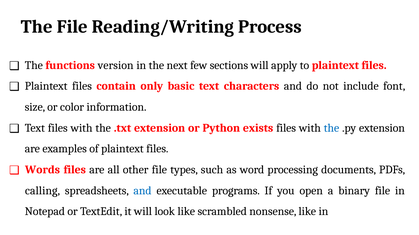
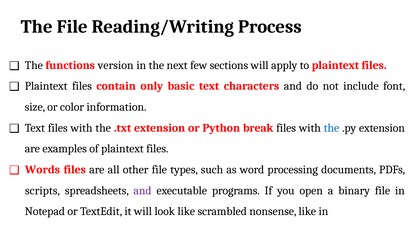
exists: exists -> break (258, 128)
calling: calling -> scripts (43, 191)
and colour: blue -> purple (142, 191)
